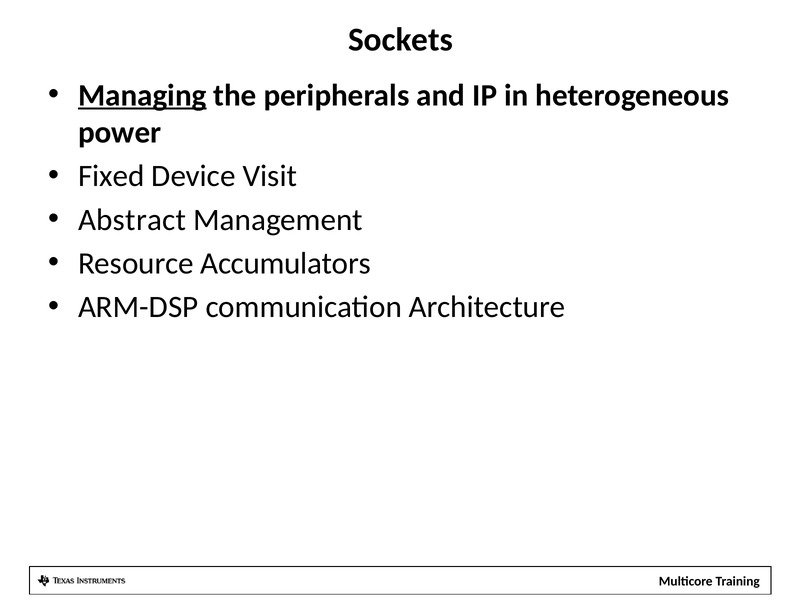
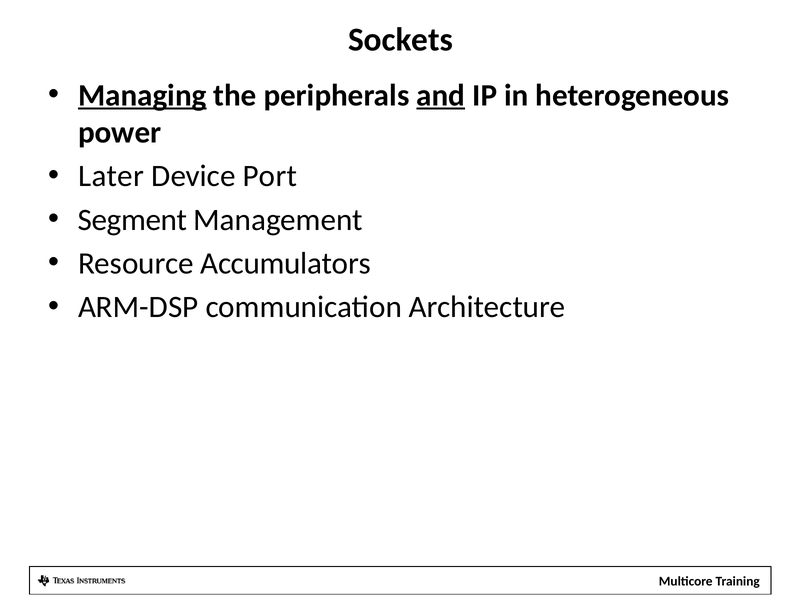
and underline: none -> present (441, 95)
Fixed: Fixed -> Later (111, 176)
Visit: Visit -> Port (270, 176)
Abstract: Abstract -> Segment (132, 220)
